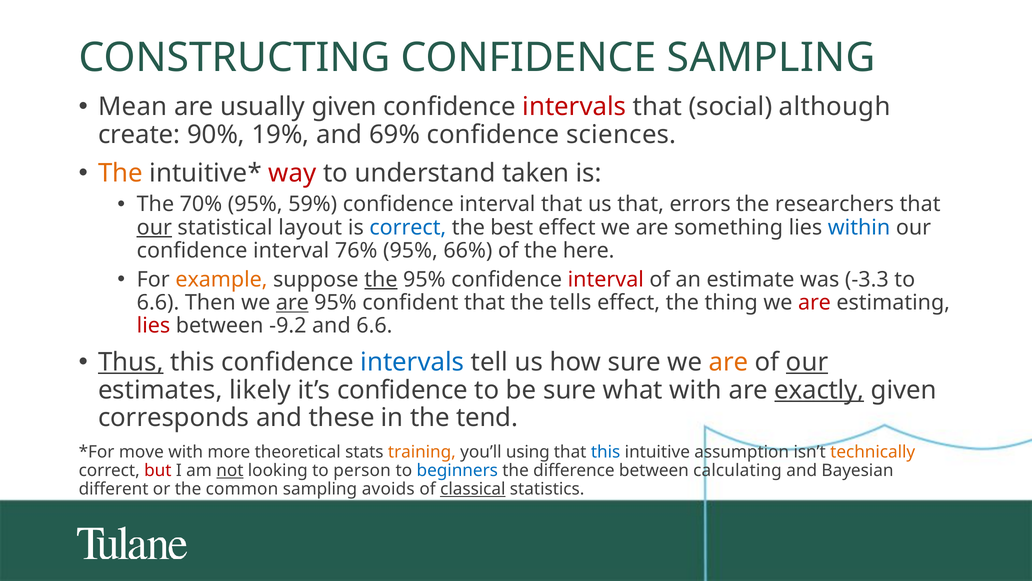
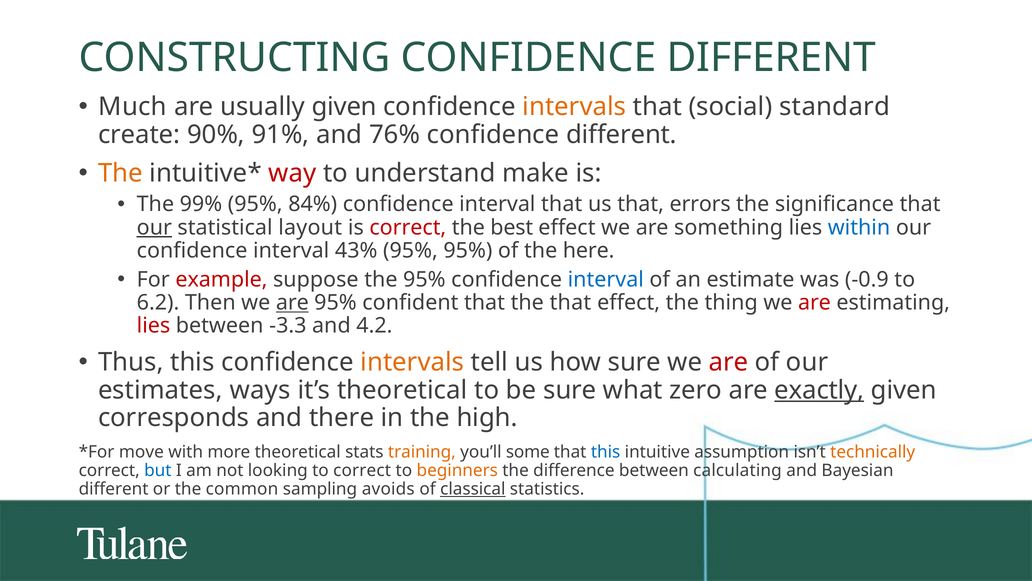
CONSTRUCTING CONFIDENCE SAMPLING: SAMPLING -> DIFFERENT (771, 57)
Mean: Mean -> Much (133, 107)
intervals colour: red -> orange (574, 107)
although: although -> standard (835, 107)
19%: 19% -> 91% (280, 135)
69%: 69% -> 76% (395, 135)
sciences: sciences -> different (622, 135)
taken: taken -> make (536, 173)
70%: 70% -> 99% (201, 204)
59%: 59% -> 84% (313, 204)
researchers: researchers -> significance (834, 204)
correct colour: blue -> red (408, 227)
76%: 76% -> 43% (356, 251)
95% 66%: 66% -> 95% (468, 251)
example colour: orange -> red (221, 279)
the underline: present -> none (381, 279)
interval colour: red -> blue (606, 279)
-3.3: -3.3 -> -0.9 (867, 279)
6.6: 6.6 -> 6.2 (158, 302)
the tells: tells -> that (570, 302)
-9.2: -9.2 -> -3.3 (288, 326)
and 6.6: 6.6 -> 4.2 (374, 326)
Thus underline: present -> none (131, 362)
intervals colour: blue -> orange (412, 362)
are colour: orange -> red (729, 362)
our underline: present -> none (807, 362)
likely: likely -> ways (260, 390)
it’s confidence: confidence -> theoretical (402, 390)
what with: with -> zero (696, 390)
these: these -> there (342, 418)
tend: tend -> high (487, 418)
using: using -> some (528, 452)
but colour: red -> blue (158, 470)
not underline: present -> none (230, 470)
to person: person -> correct (362, 470)
beginners colour: blue -> orange (457, 470)
